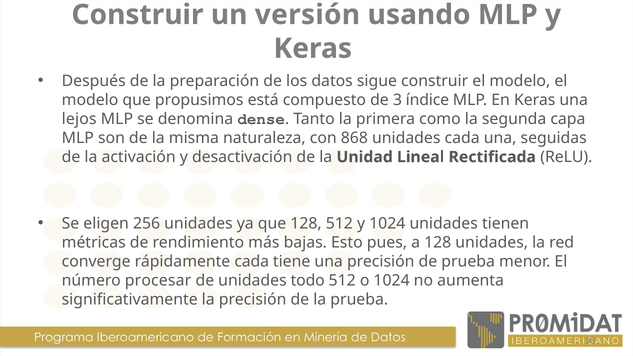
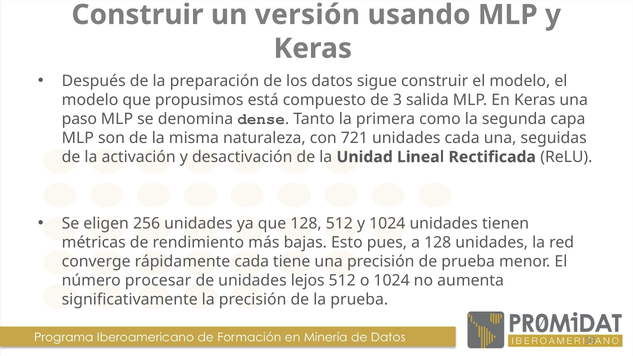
índice: índice -> salida (427, 100)
lejos: lejos -> paso (79, 119)
868: 868 -> 721 (354, 138)
todo: todo -> lejos (308, 280)
